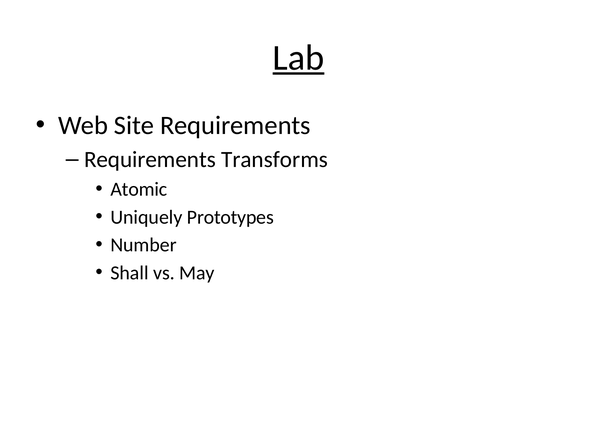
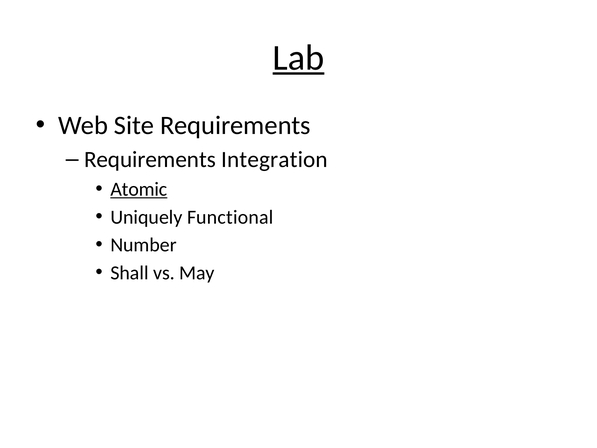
Transforms: Transforms -> Integration (274, 160)
Atomic underline: none -> present (139, 189)
Prototypes: Prototypes -> Functional (230, 217)
